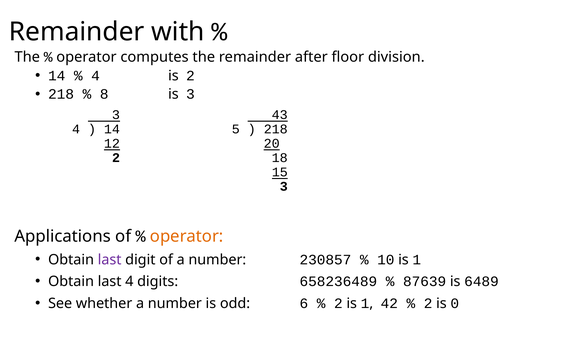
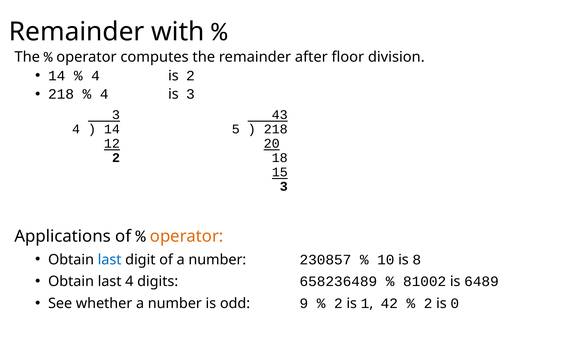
8: 8 -> 4 (104, 94)
last colour: purple -> blue (110, 260)
10 is 1: 1 -> 8 (417, 260)
87639: 87639 -> 81002 (425, 282)
6: 6 -> 9 (304, 304)
